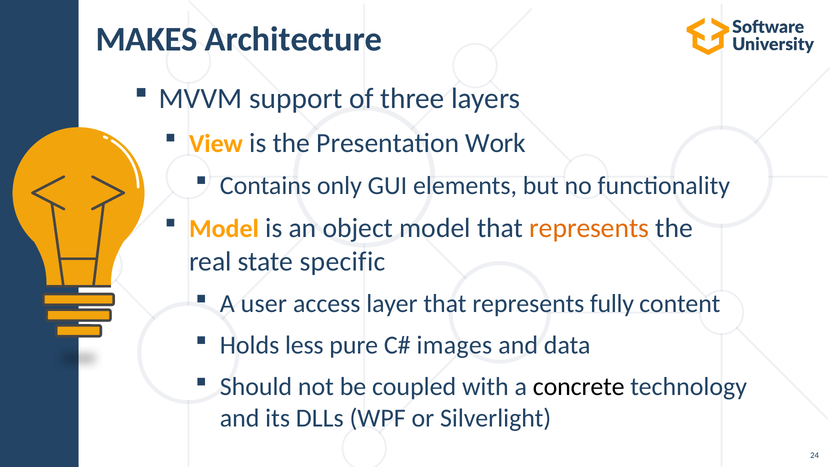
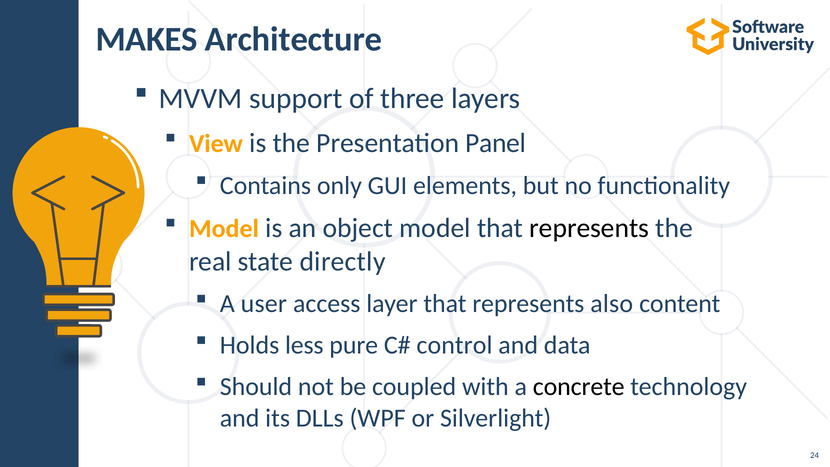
Work: Work -> Panel (496, 143)
represents colour: orange -> black (589, 228)
specific: specific -> directly (343, 261)
fully: fully -> also (612, 304)
images: images -> control (454, 345)
